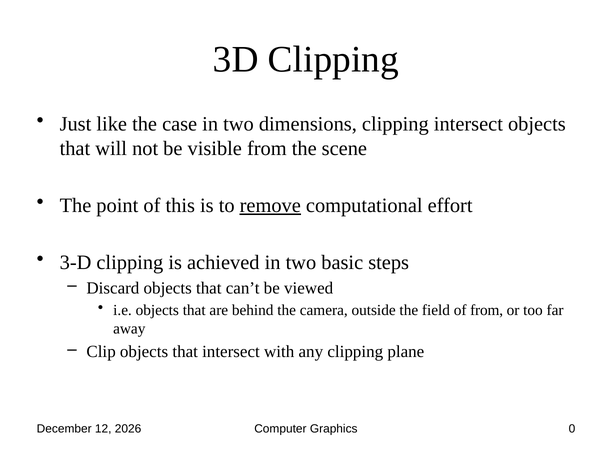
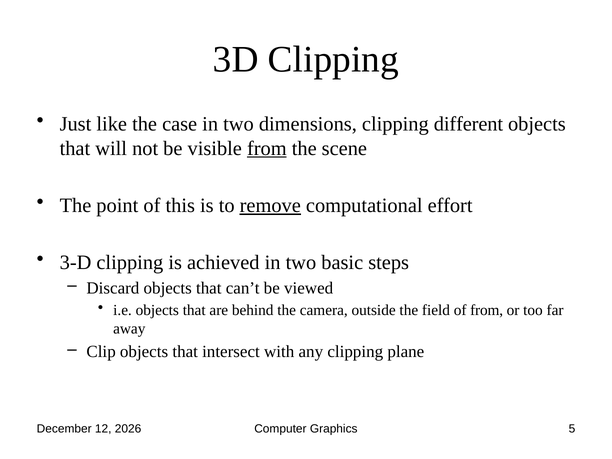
clipping intersect: intersect -> different (468, 124)
from underline: none -> present (267, 148)
0: 0 -> 5 (572, 429)
